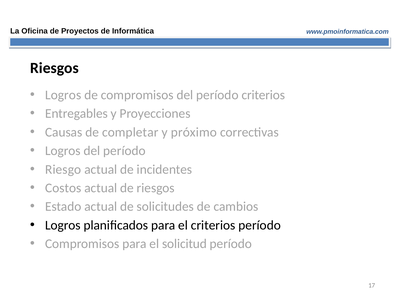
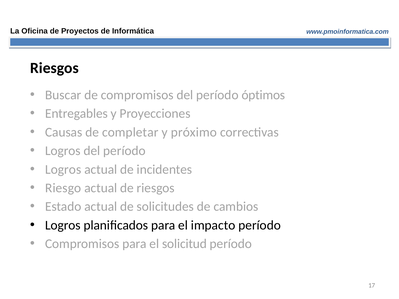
Logros: Logros -> Buscar (63, 95)
período criterios: criterios -> óptimos (263, 95)
Riesgo: Riesgo -> Logros (63, 170)
Costos: Costos -> Riesgo (63, 188)
el criterios: criterios -> impacto (213, 225)
